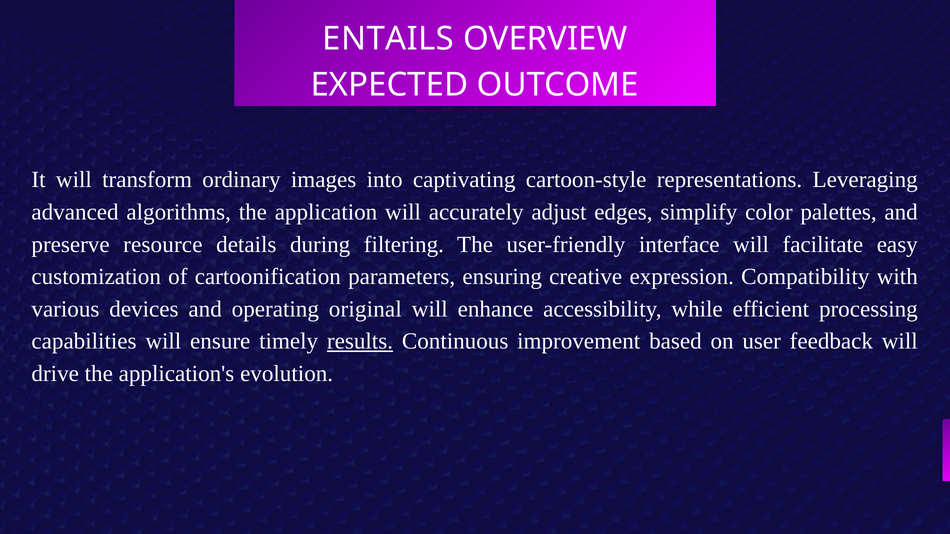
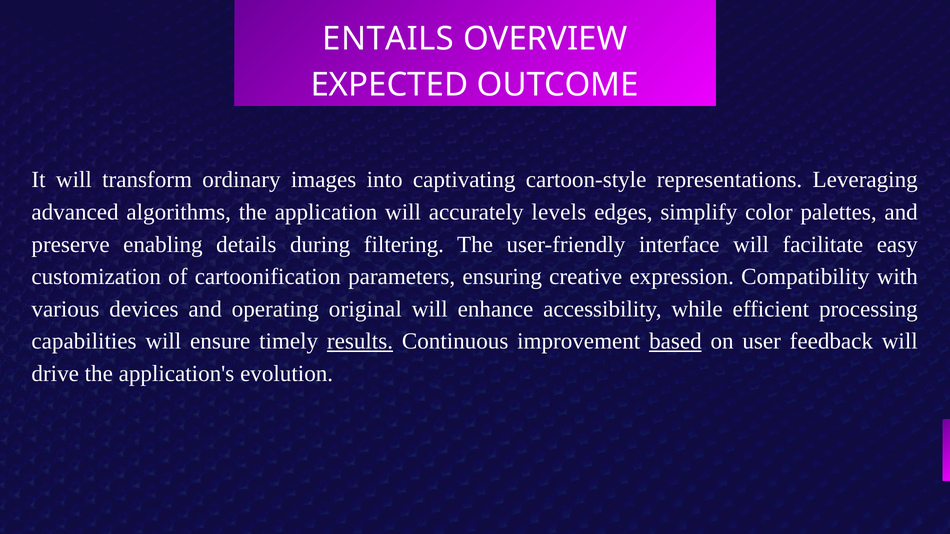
adjust: adjust -> levels (559, 212)
resource: resource -> enabling (163, 245)
based underline: none -> present (675, 342)
